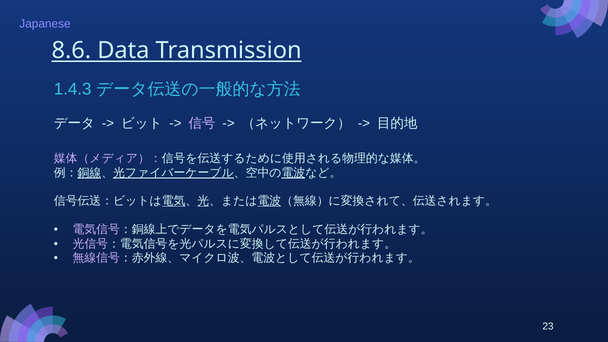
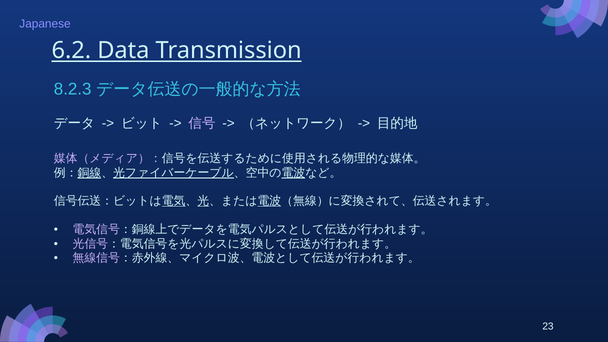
8.6: 8.6 -> 6.2 (71, 51)
1.4.3: 1.4.3 -> 8.2.3 (73, 89)
